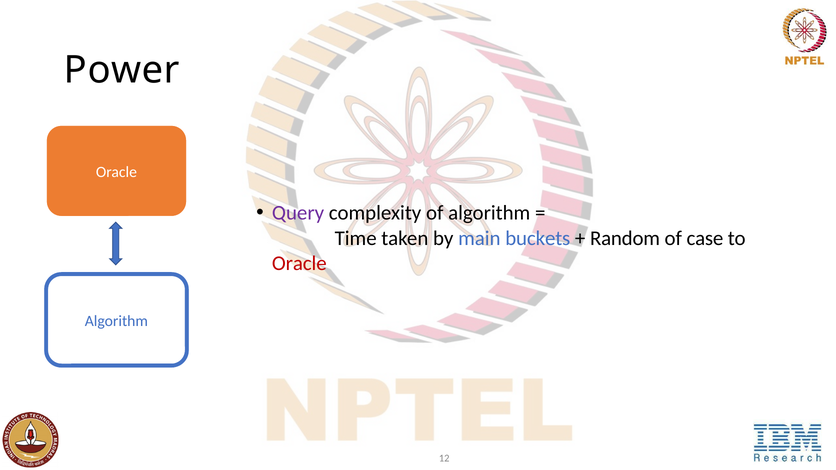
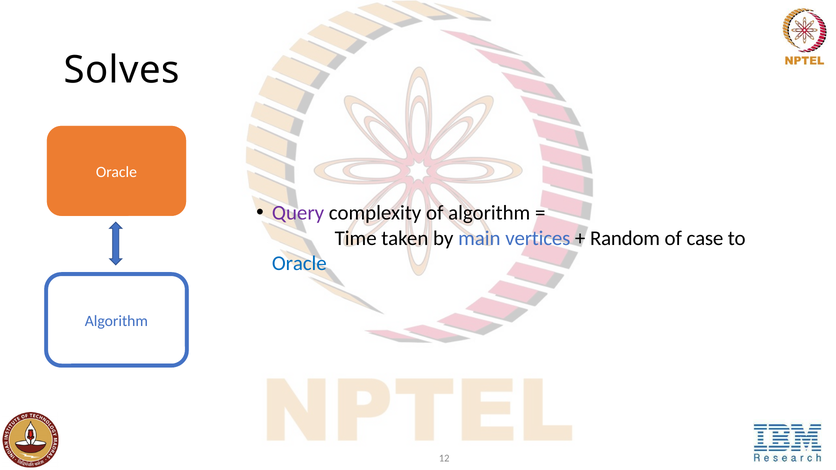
Power: Power -> Solves (122, 70)
buckets: buckets -> vertices (538, 238)
Oracle colour: red -> blue (299, 263)
